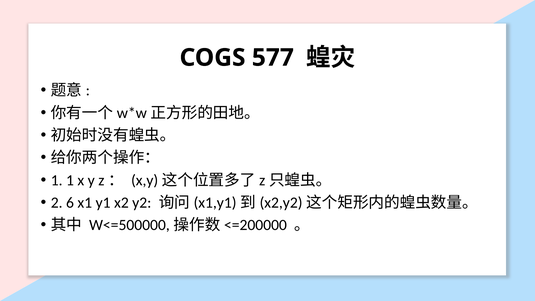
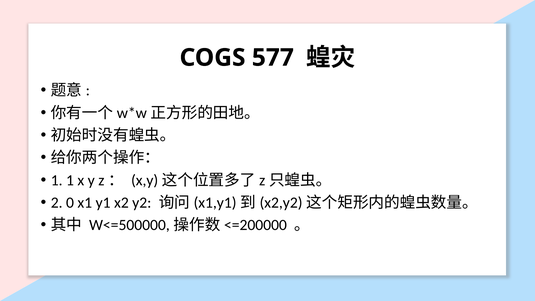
6: 6 -> 0 (70, 203)
